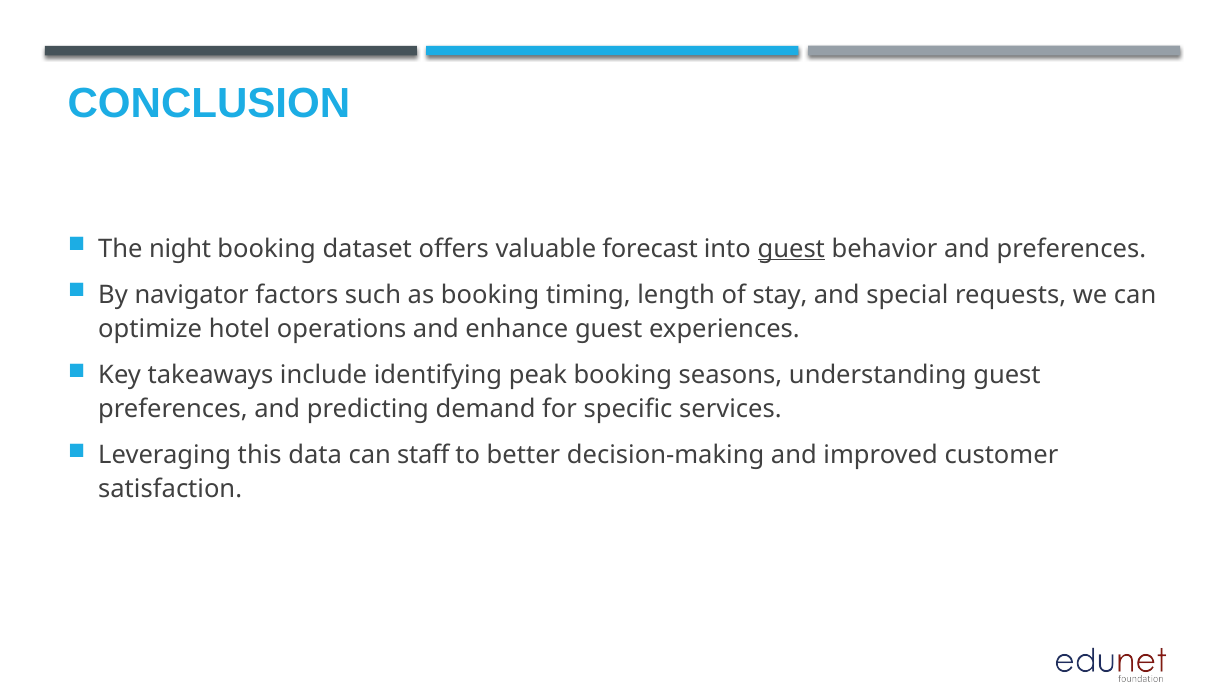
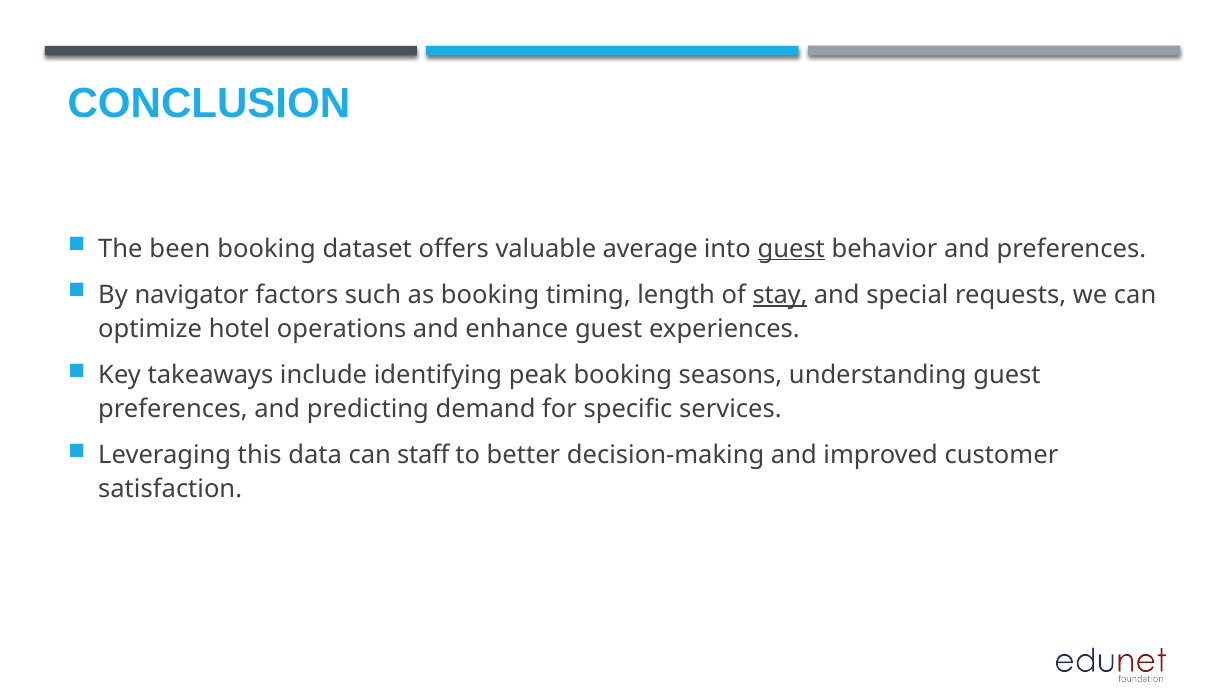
night: night -> been (180, 249)
forecast: forecast -> average (650, 249)
stay underline: none -> present (780, 295)
